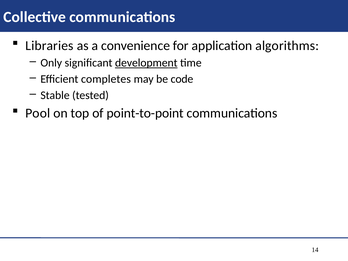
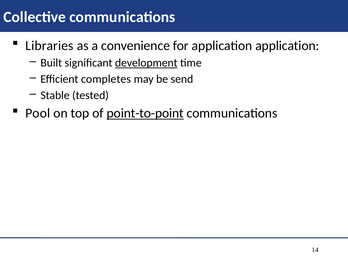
application algorithms: algorithms -> application (287, 46)
Only: Only -> Built (51, 63)
code: code -> send (182, 79)
point-to-point underline: none -> present (145, 113)
